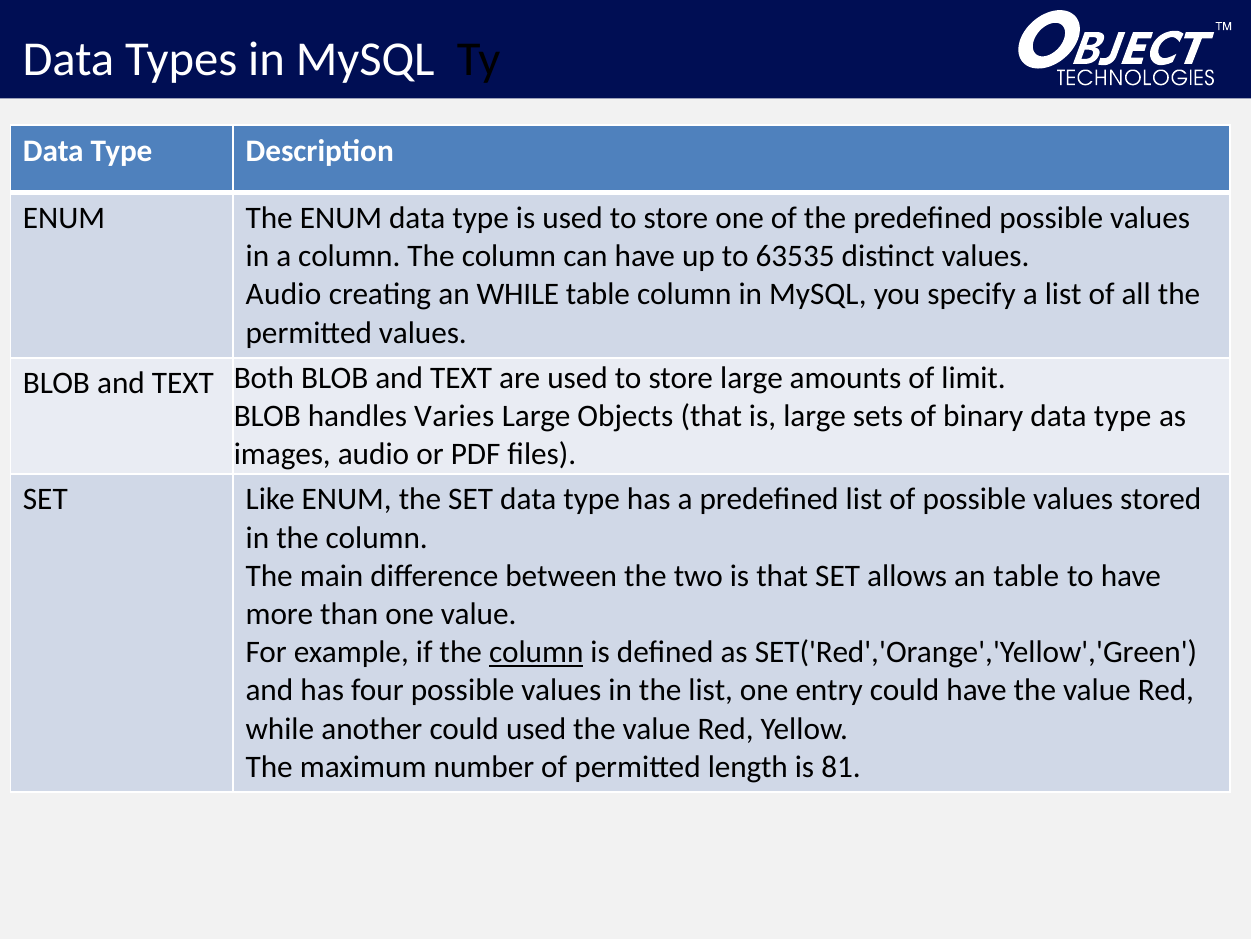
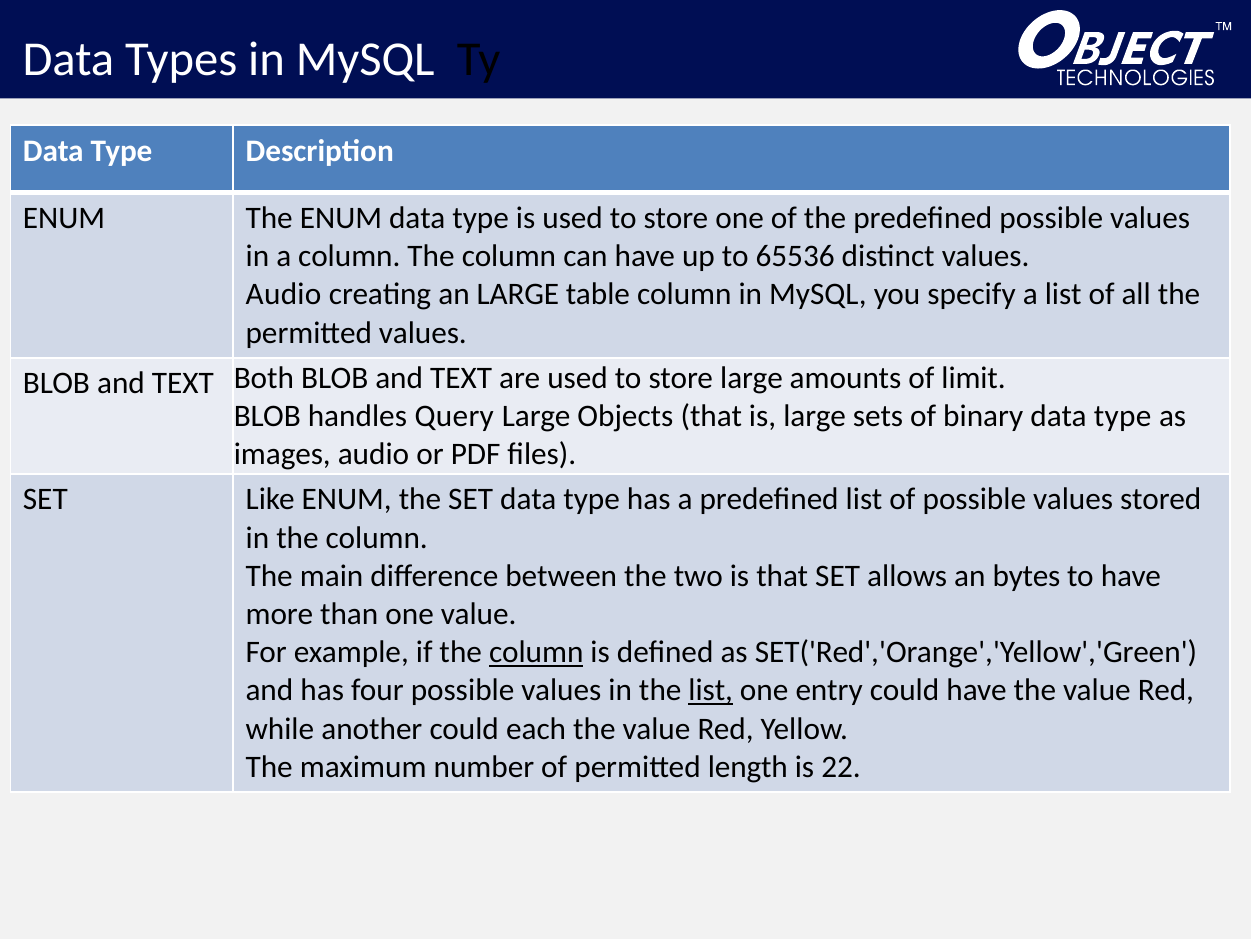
63535: 63535 -> 65536 (795, 256)
an WHILE: WHILE -> LARGE (518, 294)
Varies: Varies -> Query (454, 416)
an table: table -> bytes (1026, 575)
list underline: none -> present (711, 690)
could used: used -> each (536, 728)
81: 81 -> 22 (841, 766)
